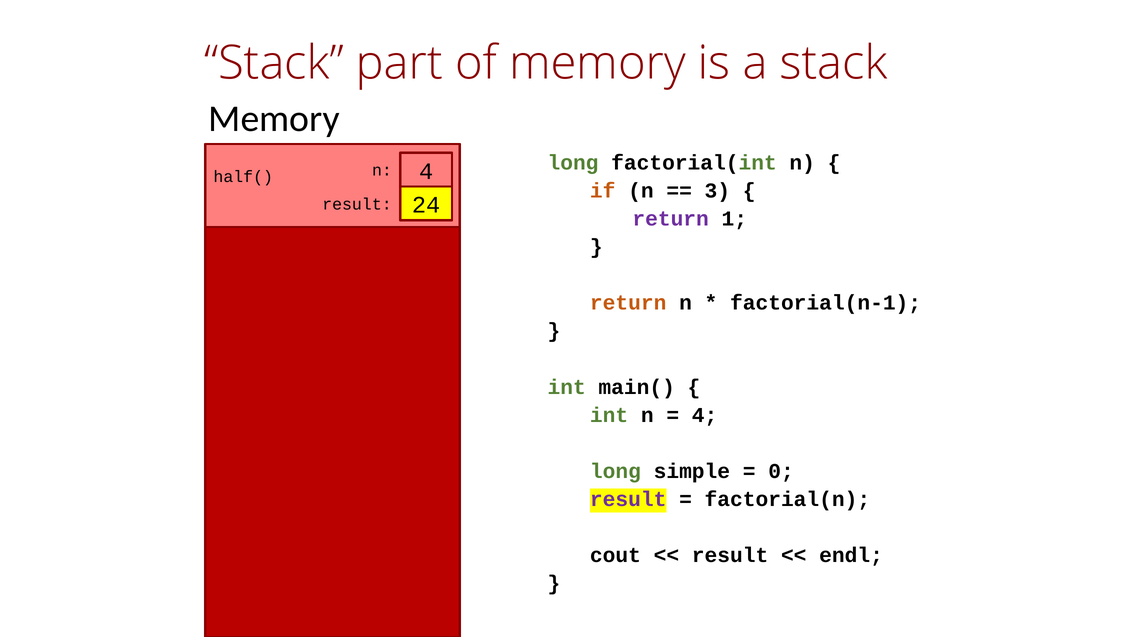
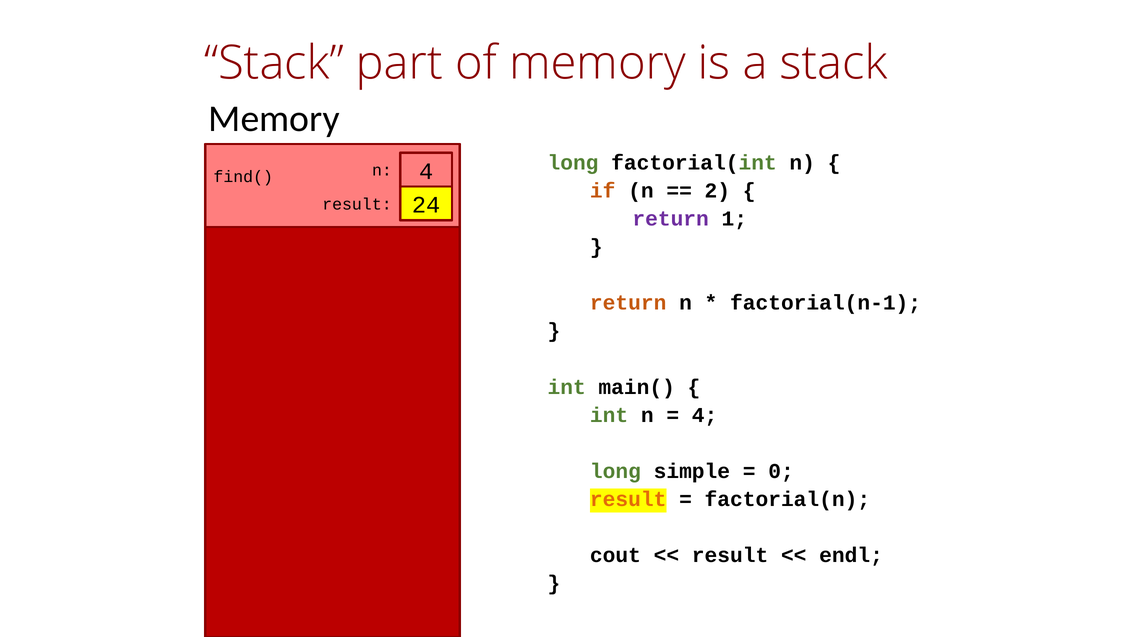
half(: half( -> find( (243, 177)
3: 3 -> 2 (717, 191)
result colour: purple -> orange (628, 499)
